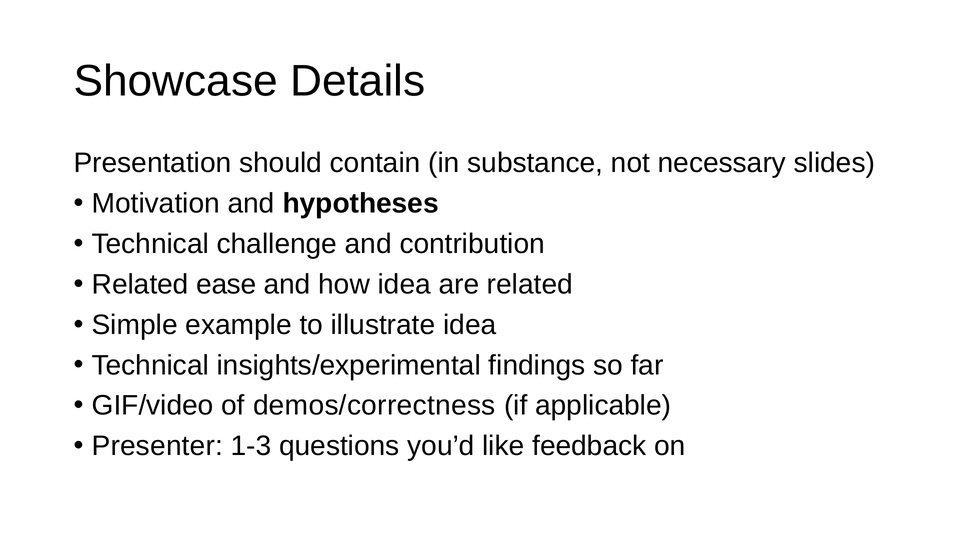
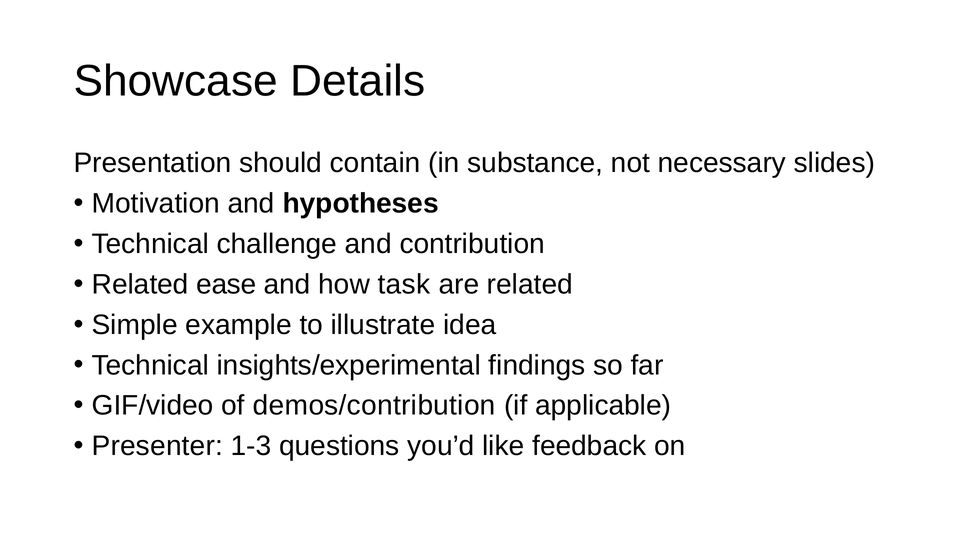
how idea: idea -> task (404, 285)
demos/correctness: demos/correctness -> demos/contribution (374, 406)
